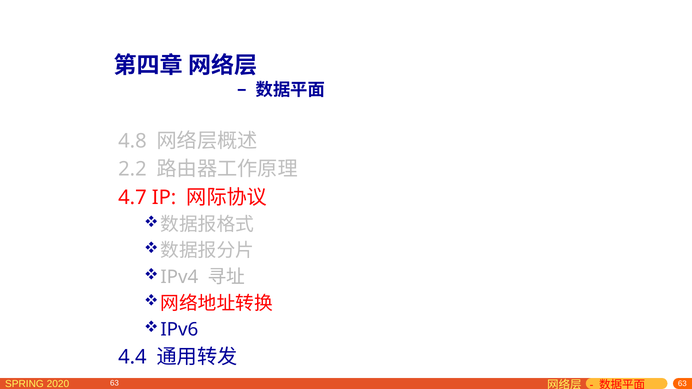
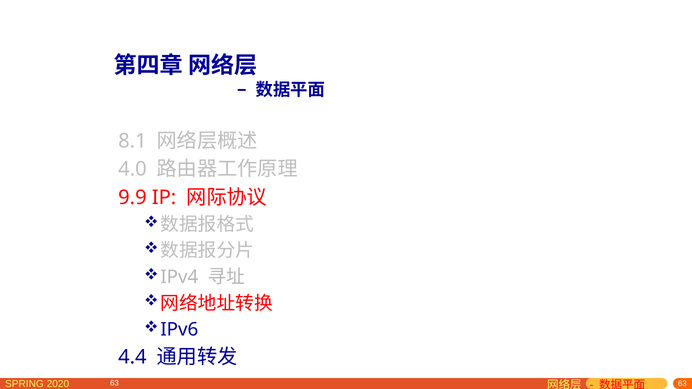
4.8: 4.8 -> 8.1 (132, 141)
2.2: 2.2 -> 4.0 (132, 169)
4.7: 4.7 -> 9.9 (132, 198)
